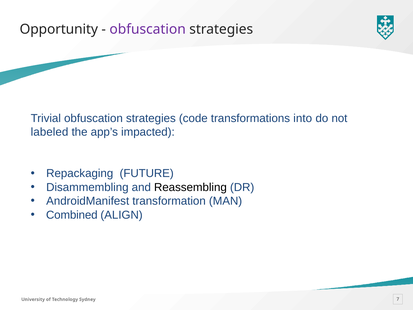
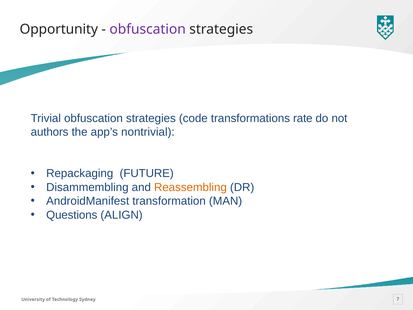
into: into -> rate (303, 118)
labeled: labeled -> authors (50, 132)
impacted: impacted -> nontrivial (148, 132)
Reassembling colour: black -> orange (190, 187)
Combined: Combined -> Questions (72, 215)
